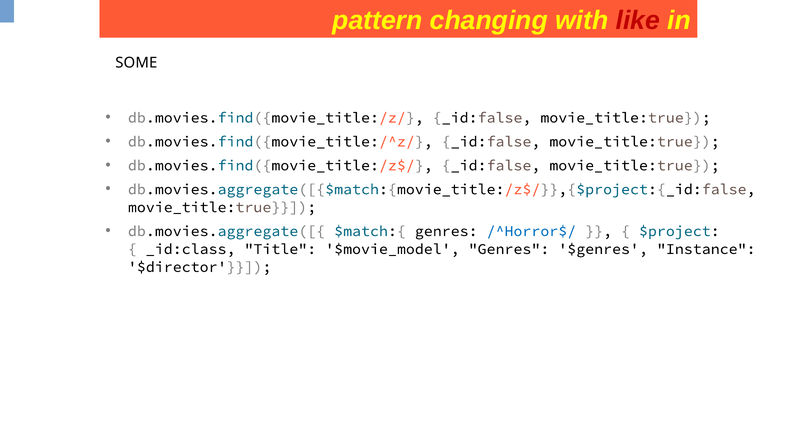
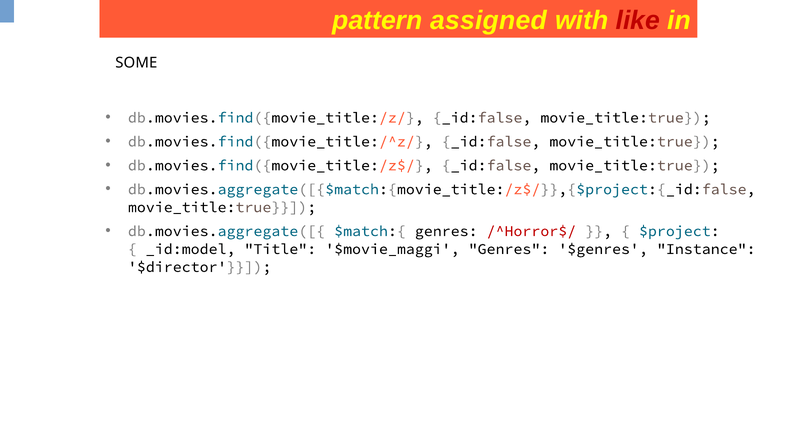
changing: changing -> assigned (489, 21)
/^Horror$/ colour: blue -> red (531, 231)
_id:class: _id:class -> _id:model (191, 249)
$movie_model: $movie_model -> $movie_maggi (392, 249)
